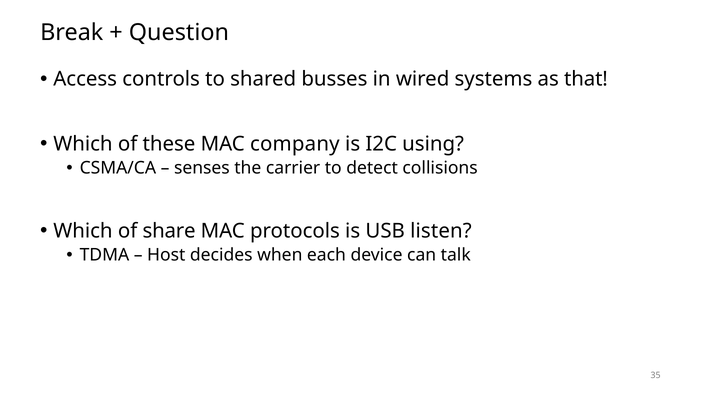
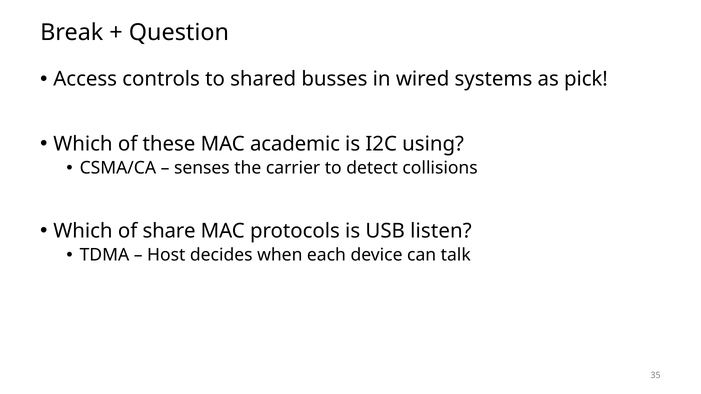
that: that -> pick (586, 79)
company: company -> academic (295, 144)
